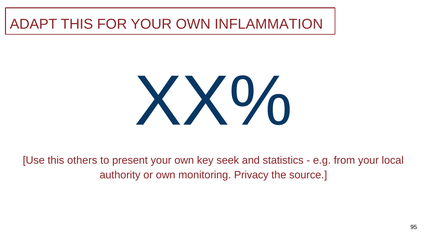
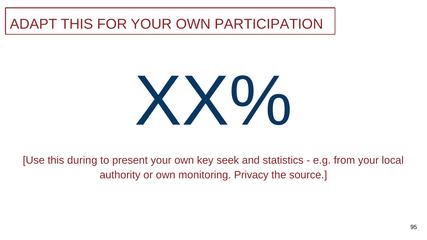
INFLAMMATION: INFLAMMATION -> PARTICIPATION (269, 24)
others: others -> during (82, 161)
